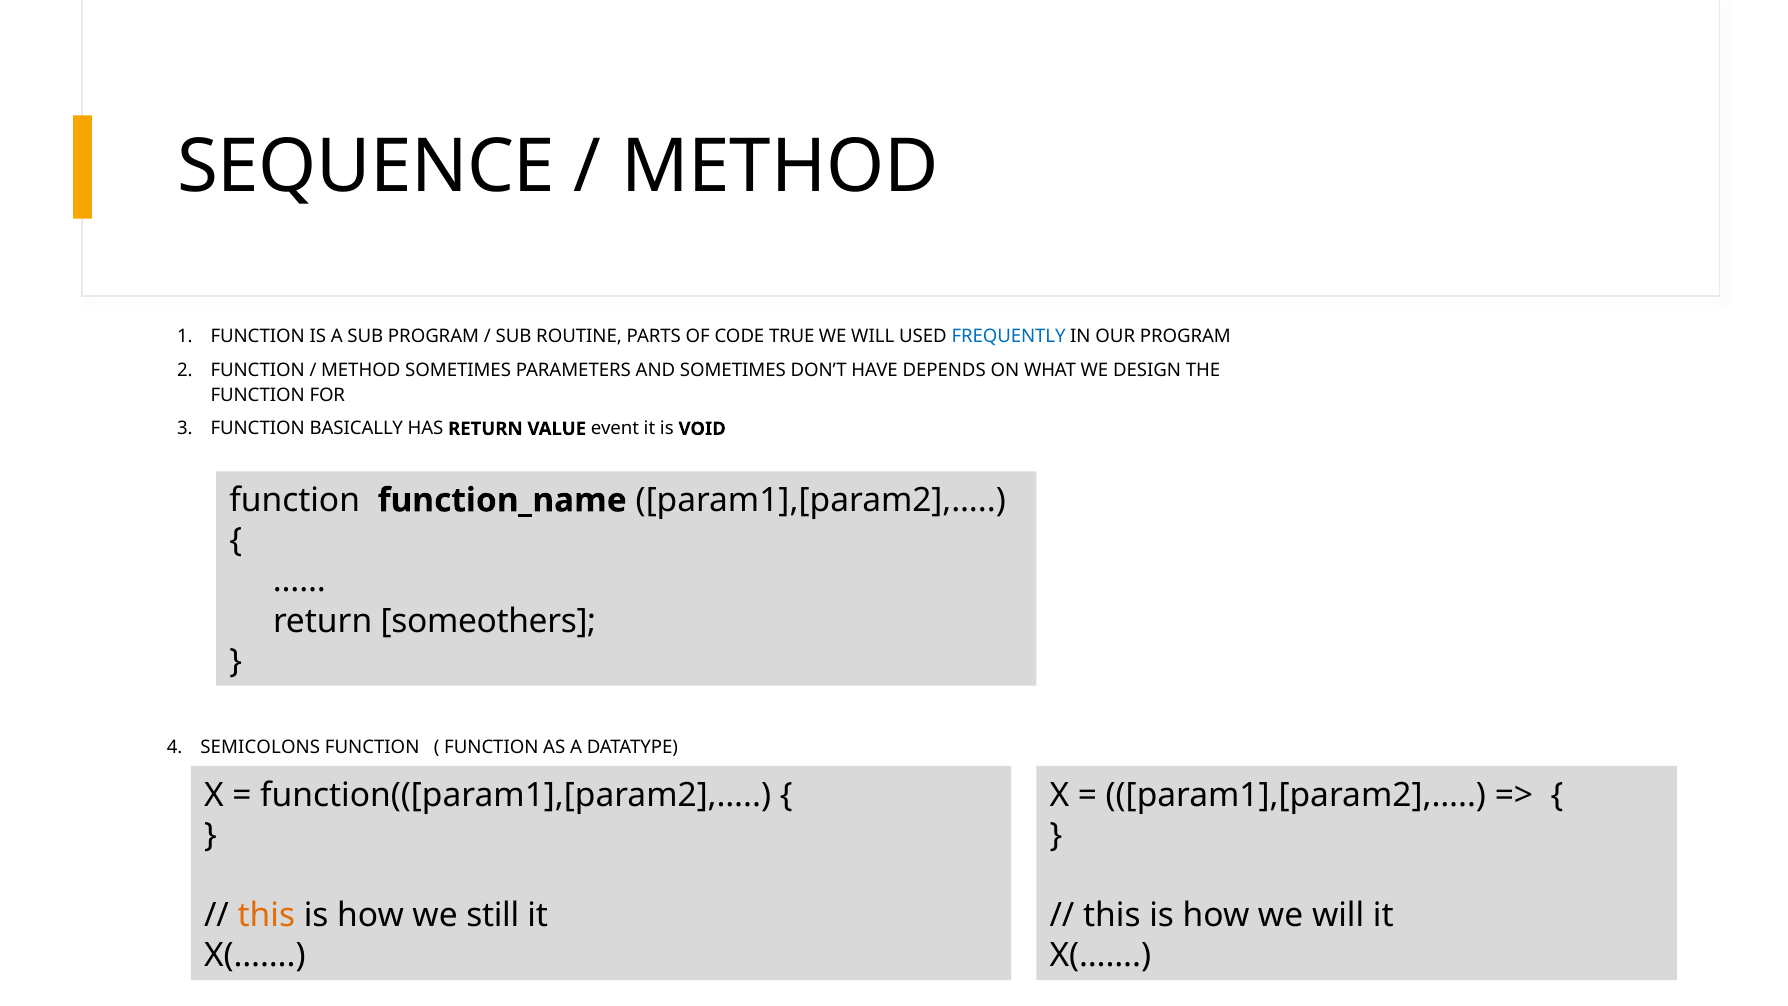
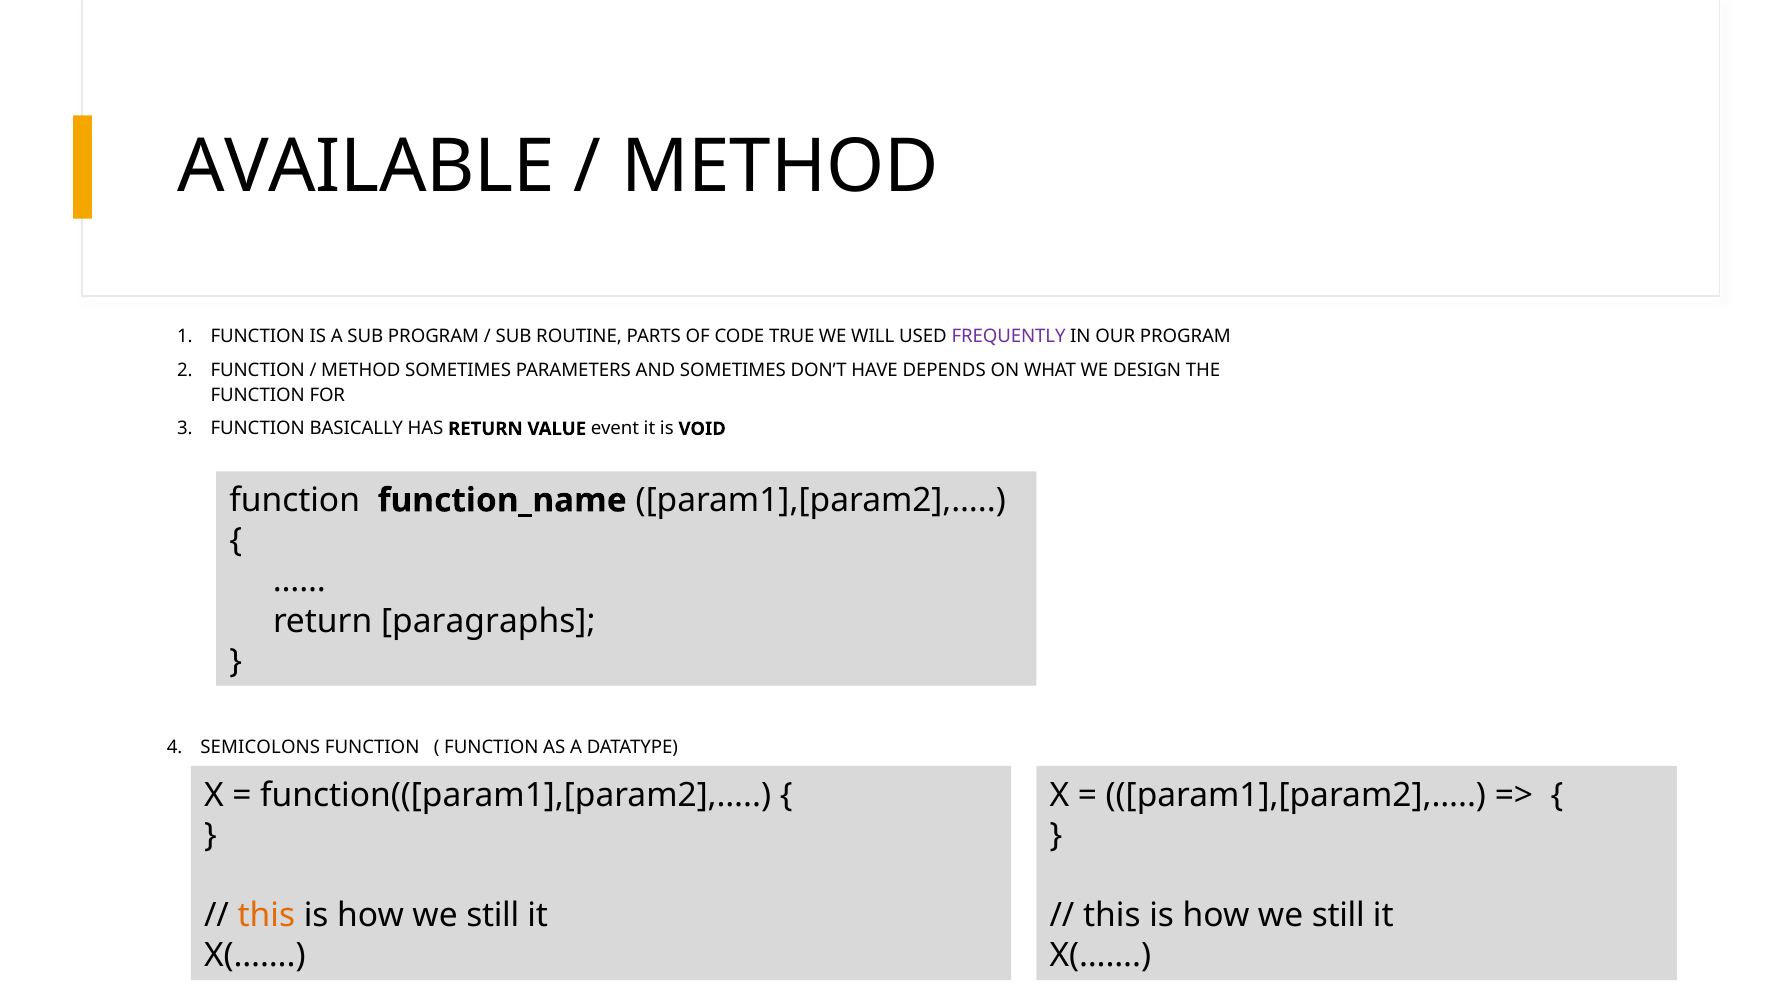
SEQUENCE: SEQUENCE -> AVAILABLE (366, 166)
FREQUENTLY colour: blue -> purple (1009, 336)
someothers: someothers -> paragraphs (488, 621)
will: will -> still (1338, 915)
